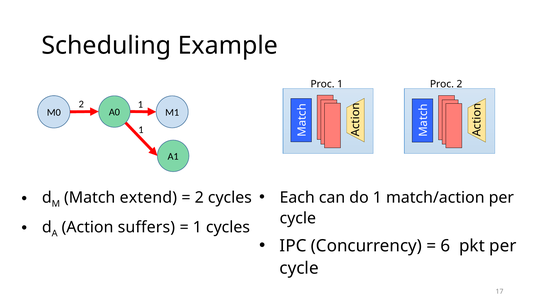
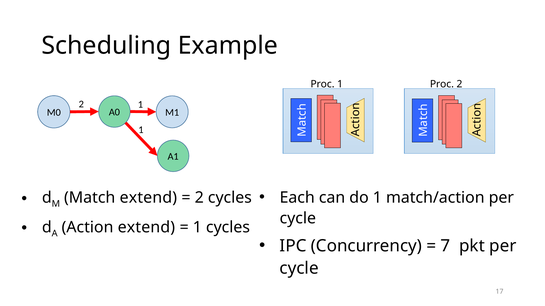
Action suffers: suffers -> extend (146, 228)
6: 6 -> 7 (445, 246)
